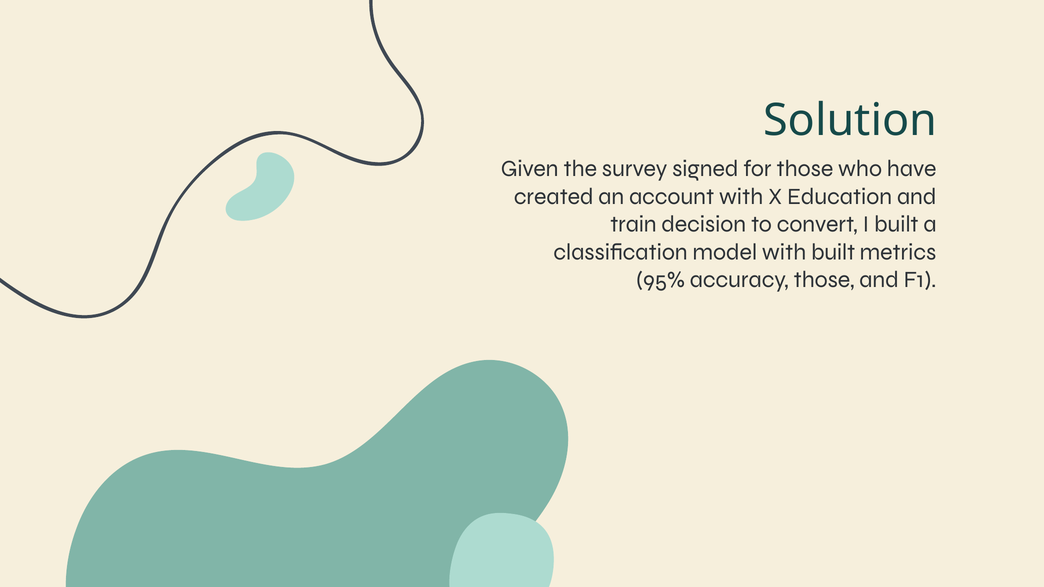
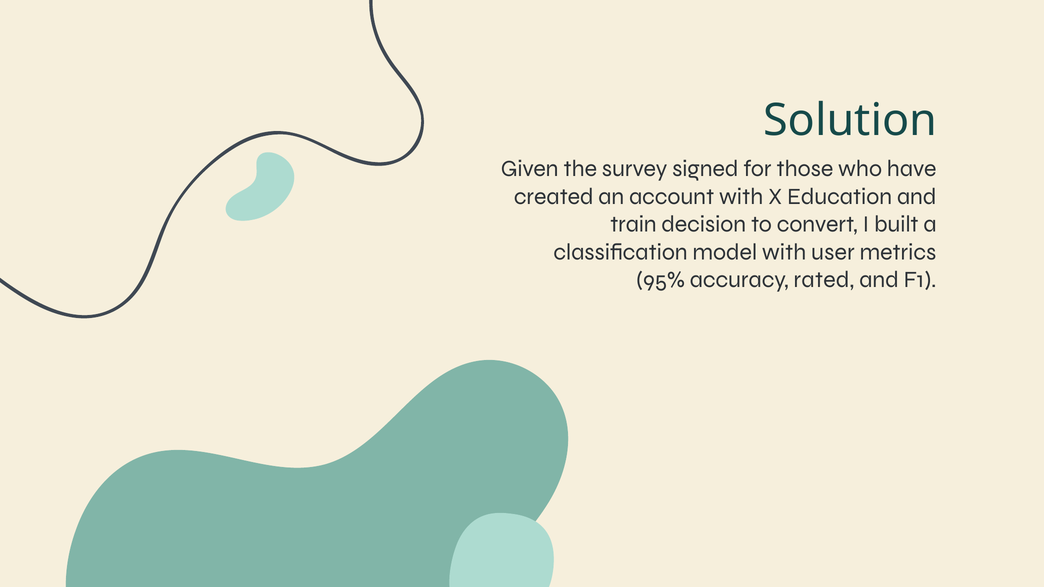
with built: built -> user (833, 252)
accuracy those: those -> rated (824, 280)
